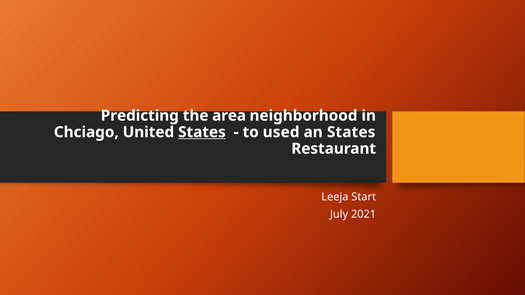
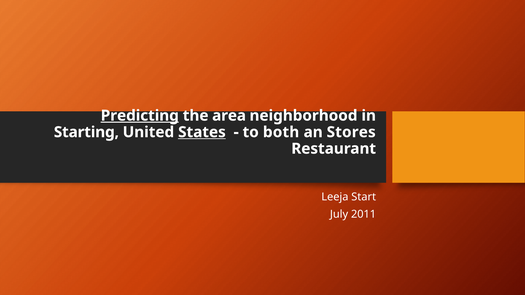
Predicting underline: none -> present (140, 116)
Chciago: Chciago -> Starting (86, 132)
used: used -> both (281, 132)
an States: States -> Stores (351, 132)
2021: 2021 -> 2011 (364, 214)
